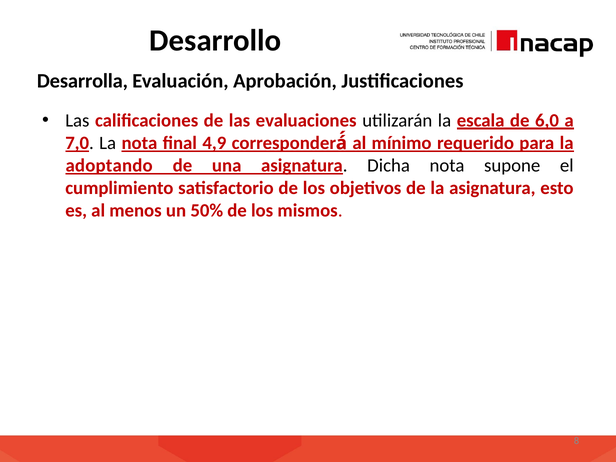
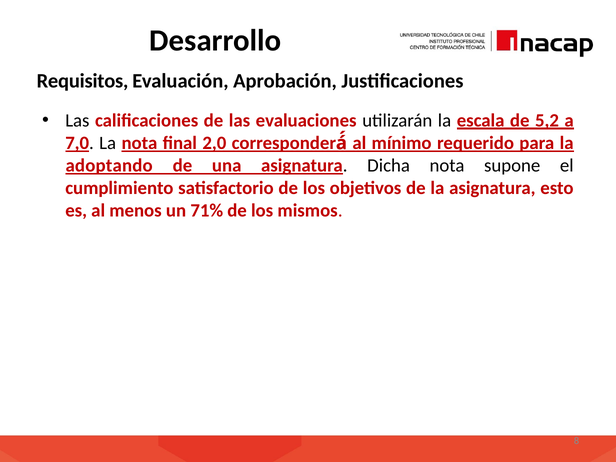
Desarrolla: Desarrolla -> Requisitos (82, 81)
6,0: 6,0 -> 5,2 (547, 121)
4,9: 4,9 -> 2,0 (214, 143)
50%: 50% -> 71% (207, 211)
